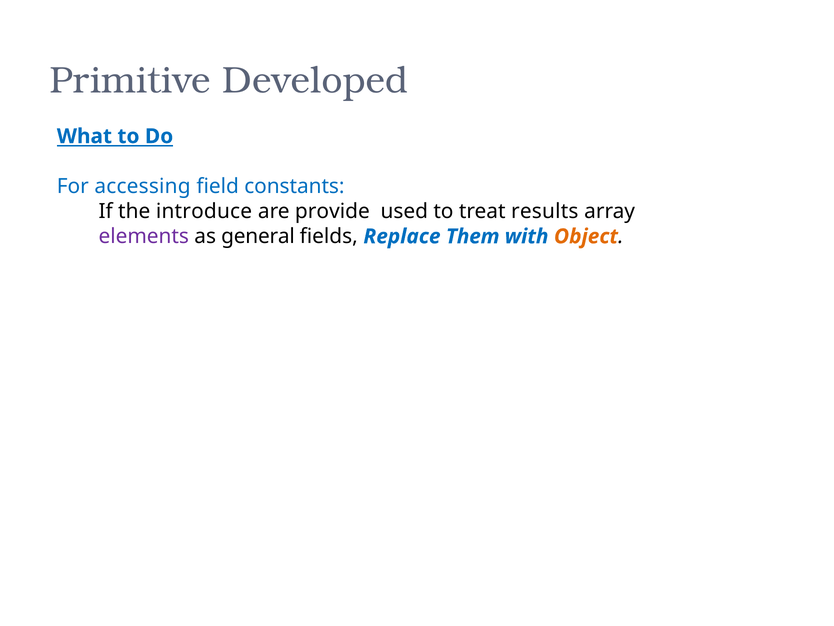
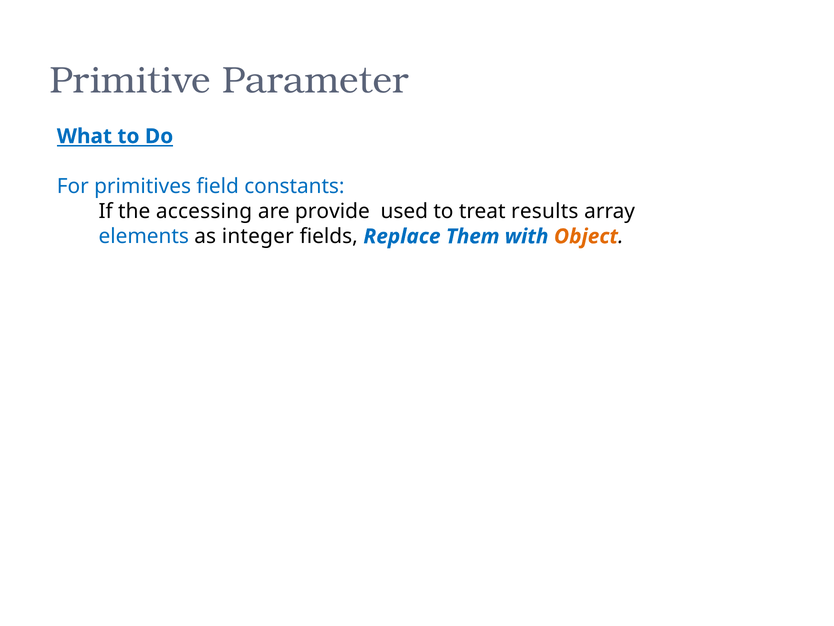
Developed: Developed -> Parameter (315, 80)
accessing: accessing -> primitives (143, 186)
introduce: introduce -> accessing (204, 211)
elements colour: purple -> blue (144, 236)
general: general -> integer (258, 236)
